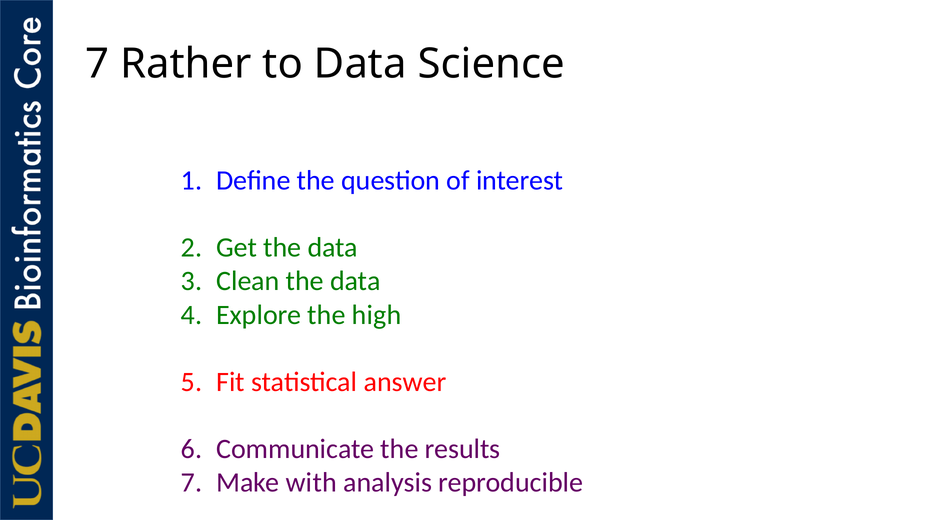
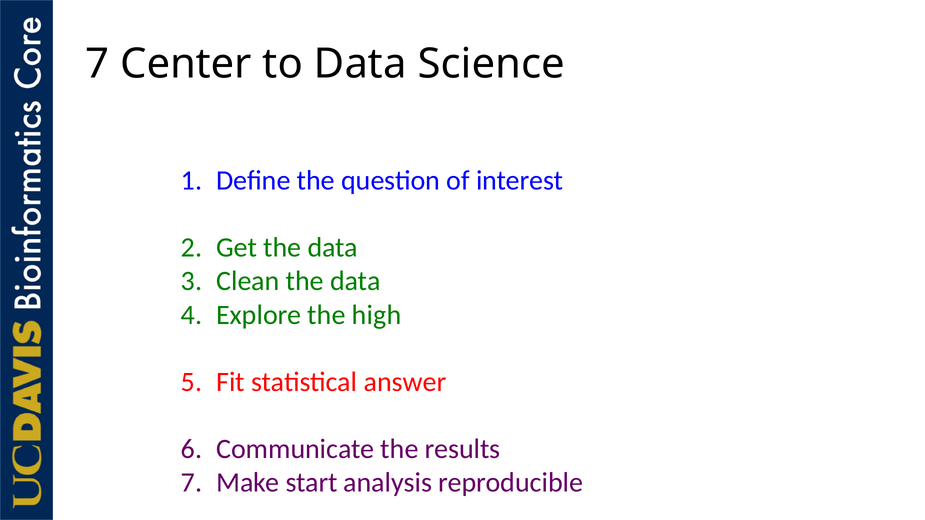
Rather: Rather -> Center (186, 64)
with: with -> start (311, 483)
